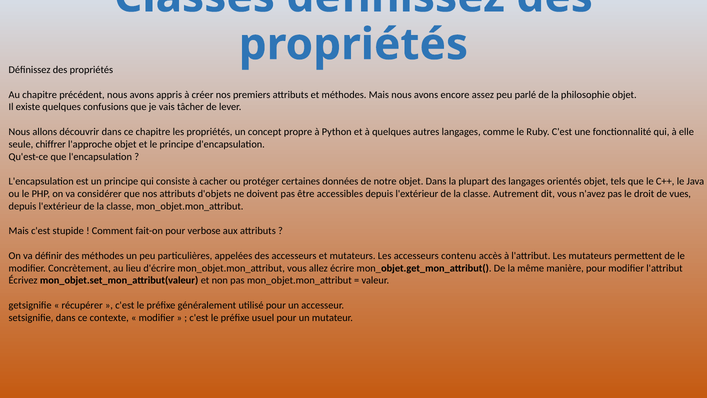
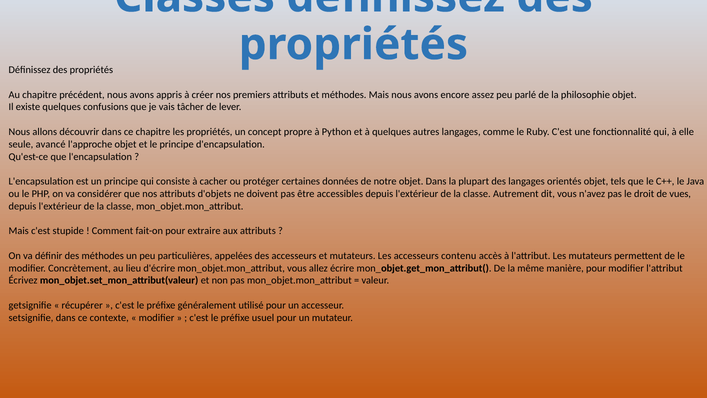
chiffrer: chiffrer -> avancé (51, 144)
verbose: verbose -> extraire (204, 231)
